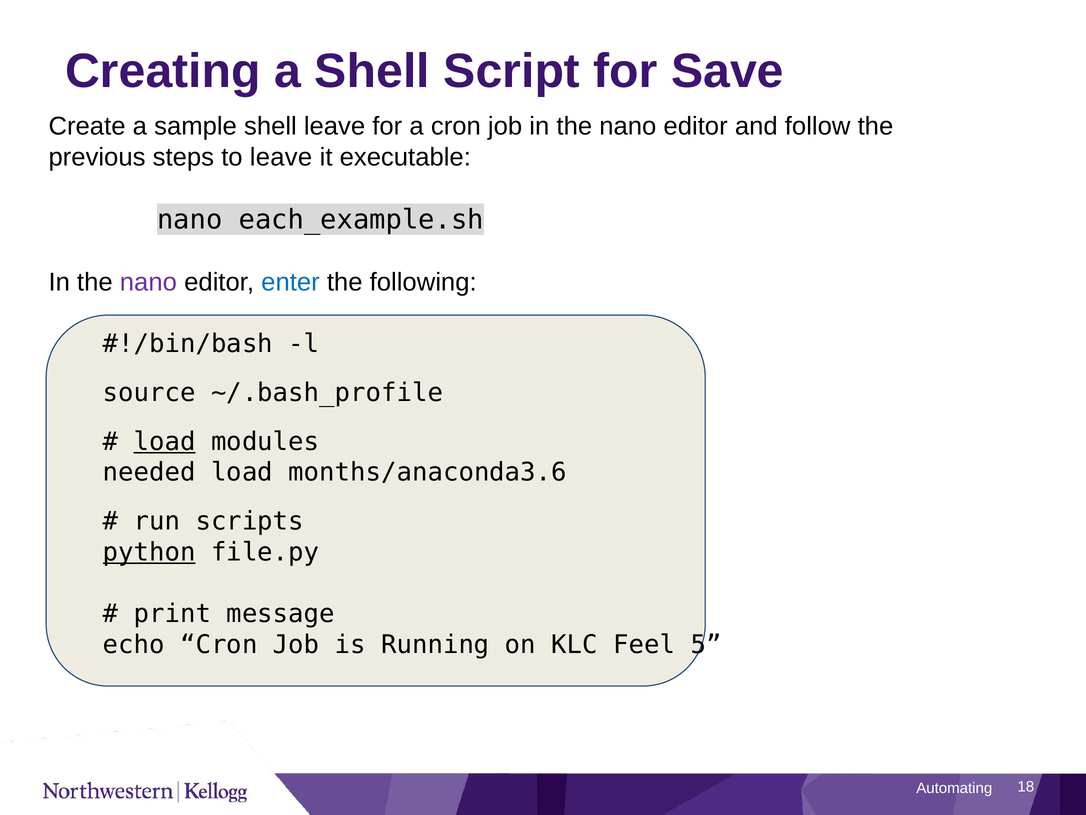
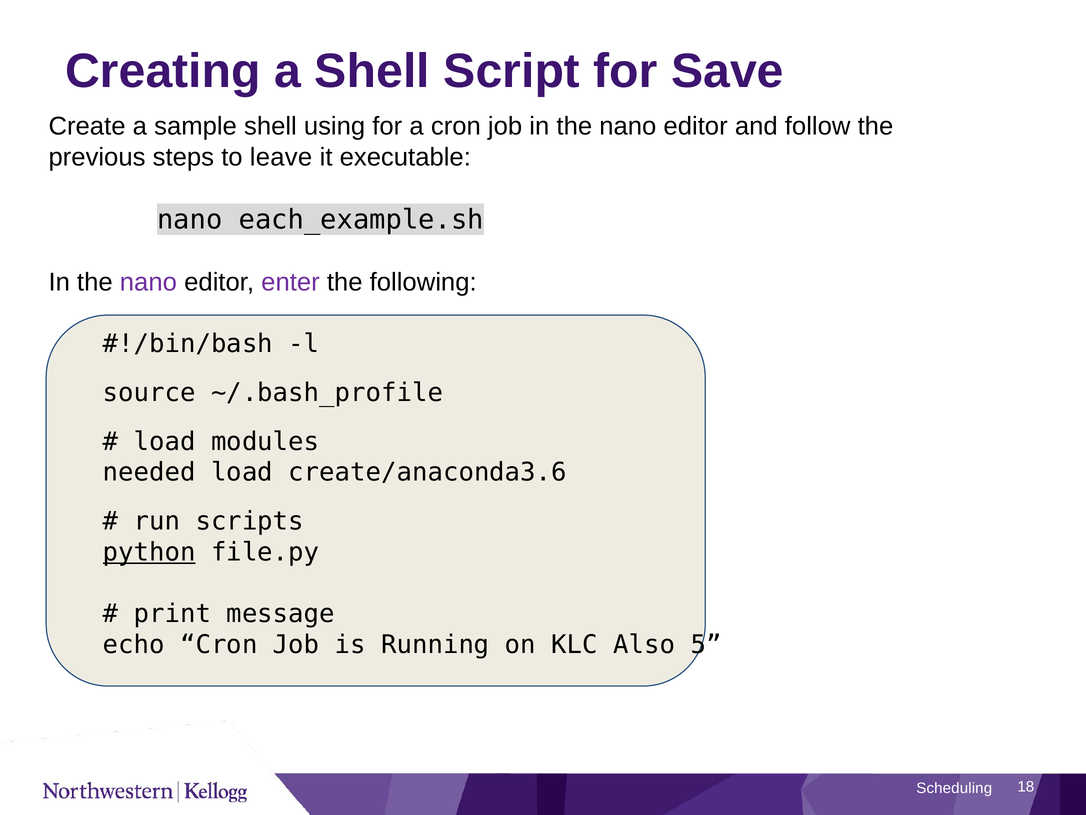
shell leave: leave -> using (335, 126)
enter colour: blue -> purple (290, 282)
load underline: present -> none (165, 441)
months/anaconda3.6: months/anaconda3.6 -> create/anaconda3.6 (428, 472)
Feel: Feel -> Also (644, 644)
Automating: Automating -> Scheduling (954, 788)
